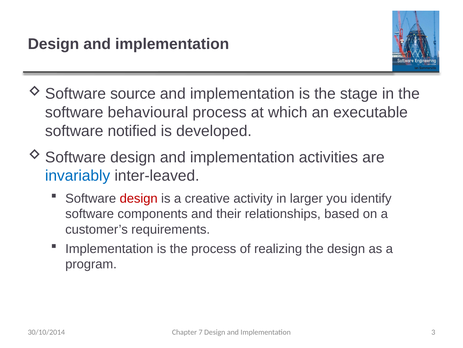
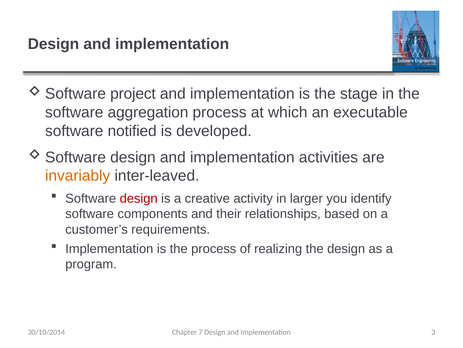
source: source -> project (133, 94)
behavioural: behavioural -> aggregation (148, 112)
invariably colour: blue -> orange (78, 175)
